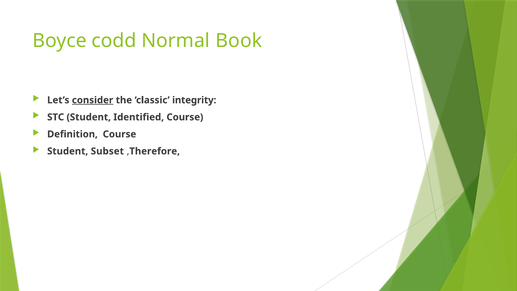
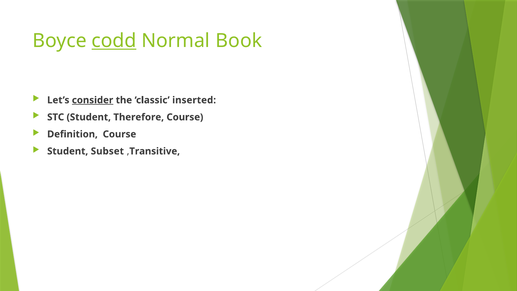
codd underline: none -> present (114, 41)
integrity: integrity -> inserted (194, 100)
Identified: Identified -> Therefore (139, 117)
Therefore: Therefore -> Transitive (155, 151)
